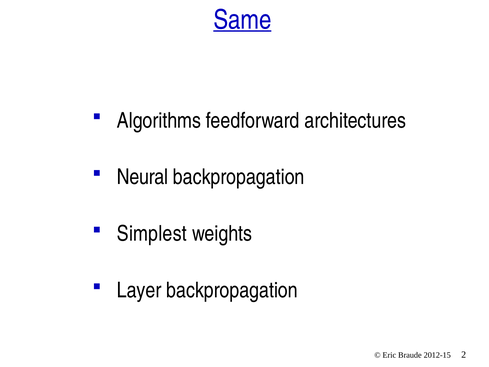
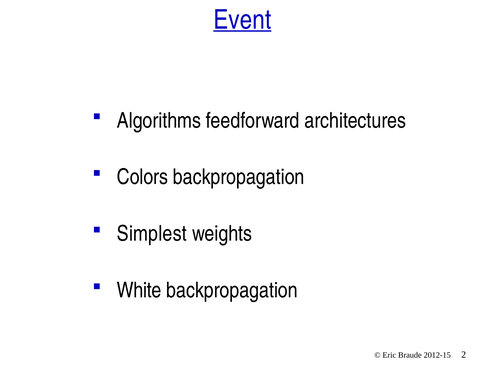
Same: Same -> Event (242, 20)
Neural: Neural -> Colors (142, 177)
Layer: Layer -> White (139, 290)
